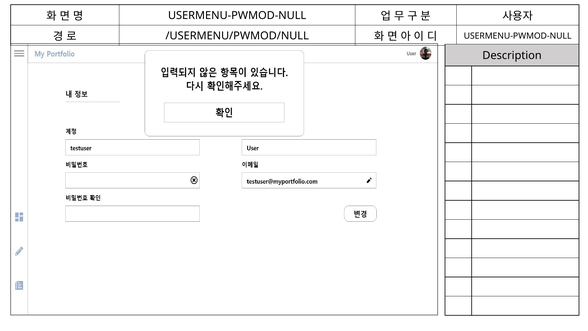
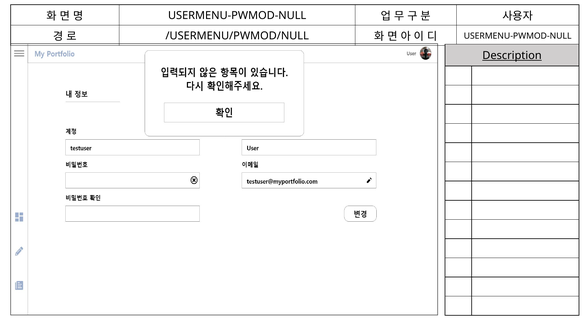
Description underline: none -> present (512, 56)
